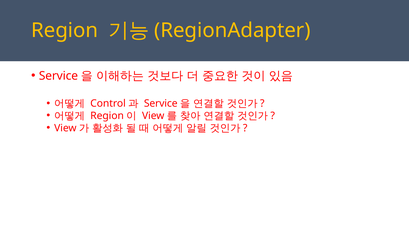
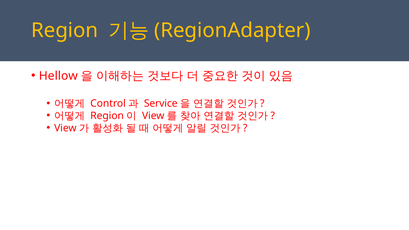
Service: Service -> Hellow (58, 76)
